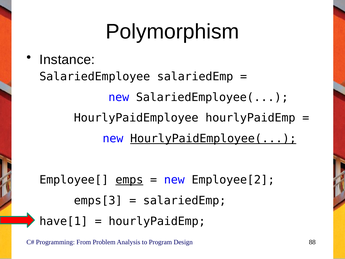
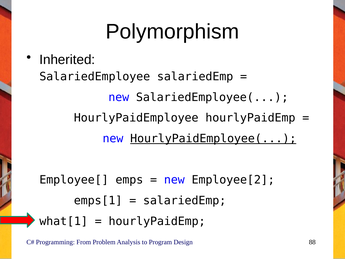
Instance: Instance -> Inherited (67, 60)
emps underline: present -> none (129, 180)
emps[3: emps[3 -> emps[1 (98, 200)
have[1: have[1 -> what[1 (64, 221)
